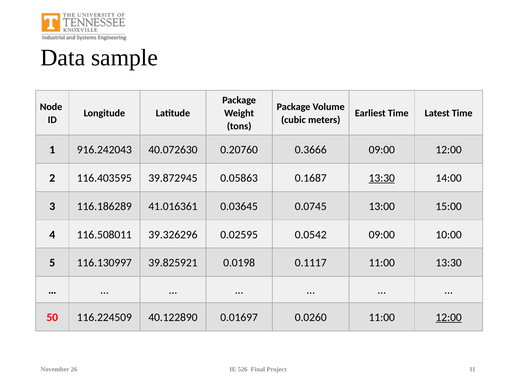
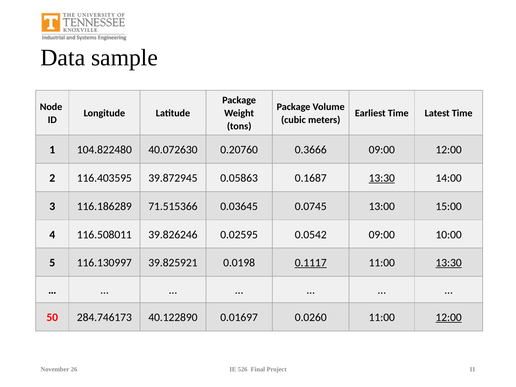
916.242043: 916.242043 -> 104.822480 (104, 150)
41.016361: 41.016361 -> 71.515366 (173, 206)
39.326296: 39.326296 -> 39.826246 (173, 235)
0.1117 underline: none -> present (311, 263)
13:30 underline: none -> present (449, 263)
116.224509: 116.224509 -> 284.746173 (104, 318)
